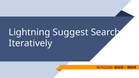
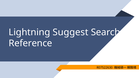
Iteratively: Iteratively -> Reference (30, 43)
